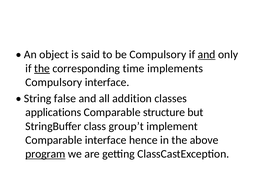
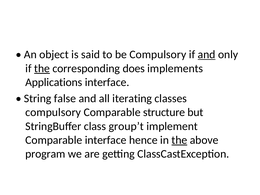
time: time -> does (134, 68)
Compulsory: Compulsory -> Applications (54, 82)
addition: addition -> iterating (132, 98)
applications: applications -> compulsory (53, 112)
the underline: none -> present (179, 140)
program underline: present -> none (45, 154)
